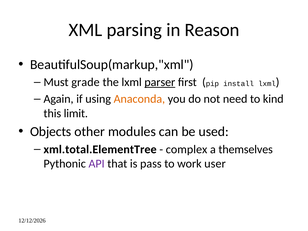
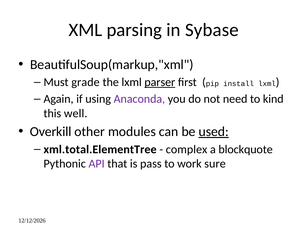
Reason: Reason -> Sybase (212, 30)
Anaconda colour: orange -> purple (139, 99)
limit: limit -> well (76, 113)
Objects: Objects -> Overkill (51, 132)
used underline: none -> present (214, 132)
themselves: themselves -> blockquote (246, 149)
user: user -> sure (215, 164)
